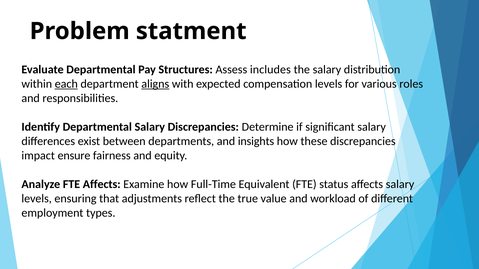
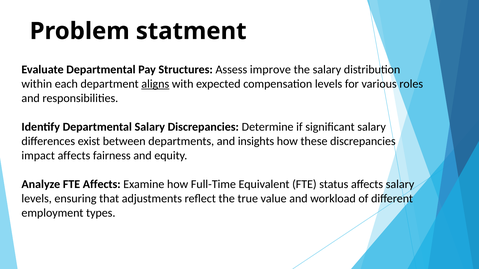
includes: includes -> improve (270, 70)
each underline: present -> none (66, 84)
impact ensure: ensure -> affects (74, 156)
